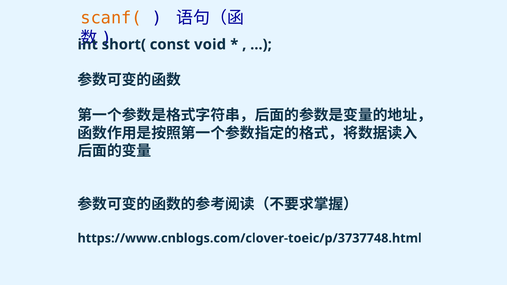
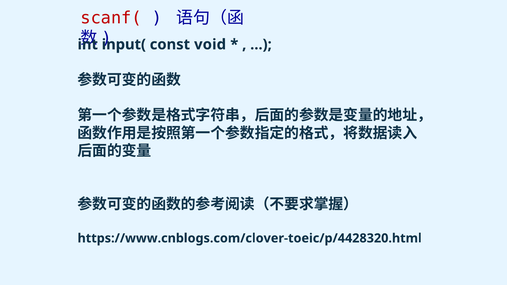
scanf( colour: orange -> red (111, 18)
short(: short( -> input( (124, 45)
https://www.cnblogs.com/clover-toeic/p/3737748.html: https://www.cnblogs.com/clover-toeic/p/3737748.html -> https://www.cnblogs.com/clover-toeic/p/4428320.html (250, 238)
